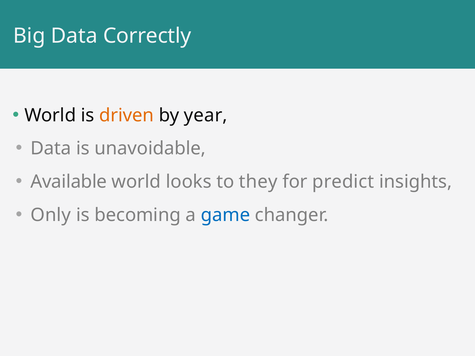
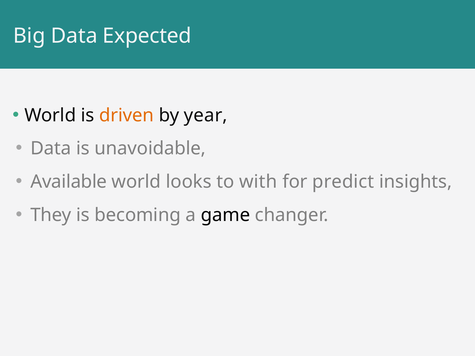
Correctly: Correctly -> Expected (147, 36)
they: they -> with (258, 182)
Only: Only -> They (51, 215)
game colour: blue -> black (226, 215)
